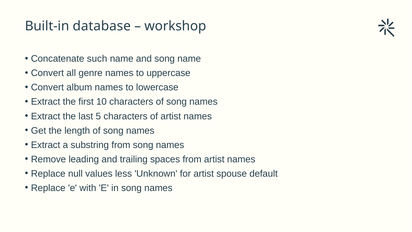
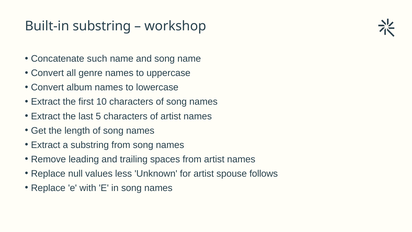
Built-in database: database -> substring (102, 26)
default: default -> follows (264, 173)
